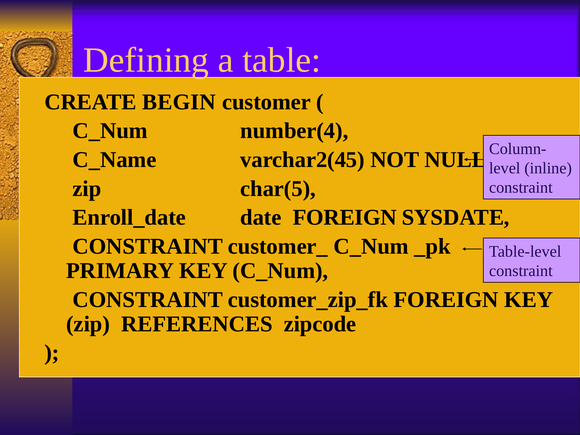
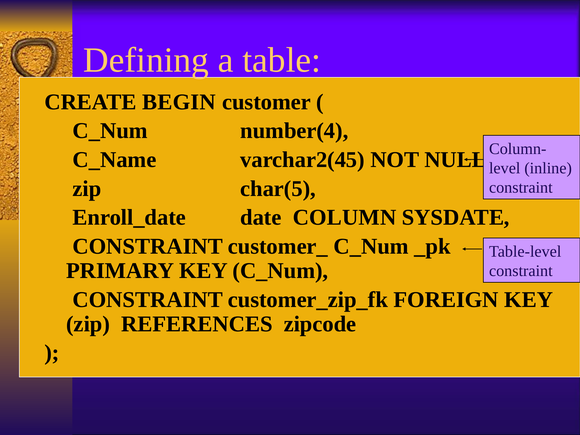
date FOREIGN: FOREIGN -> COLUMN (345, 217)
